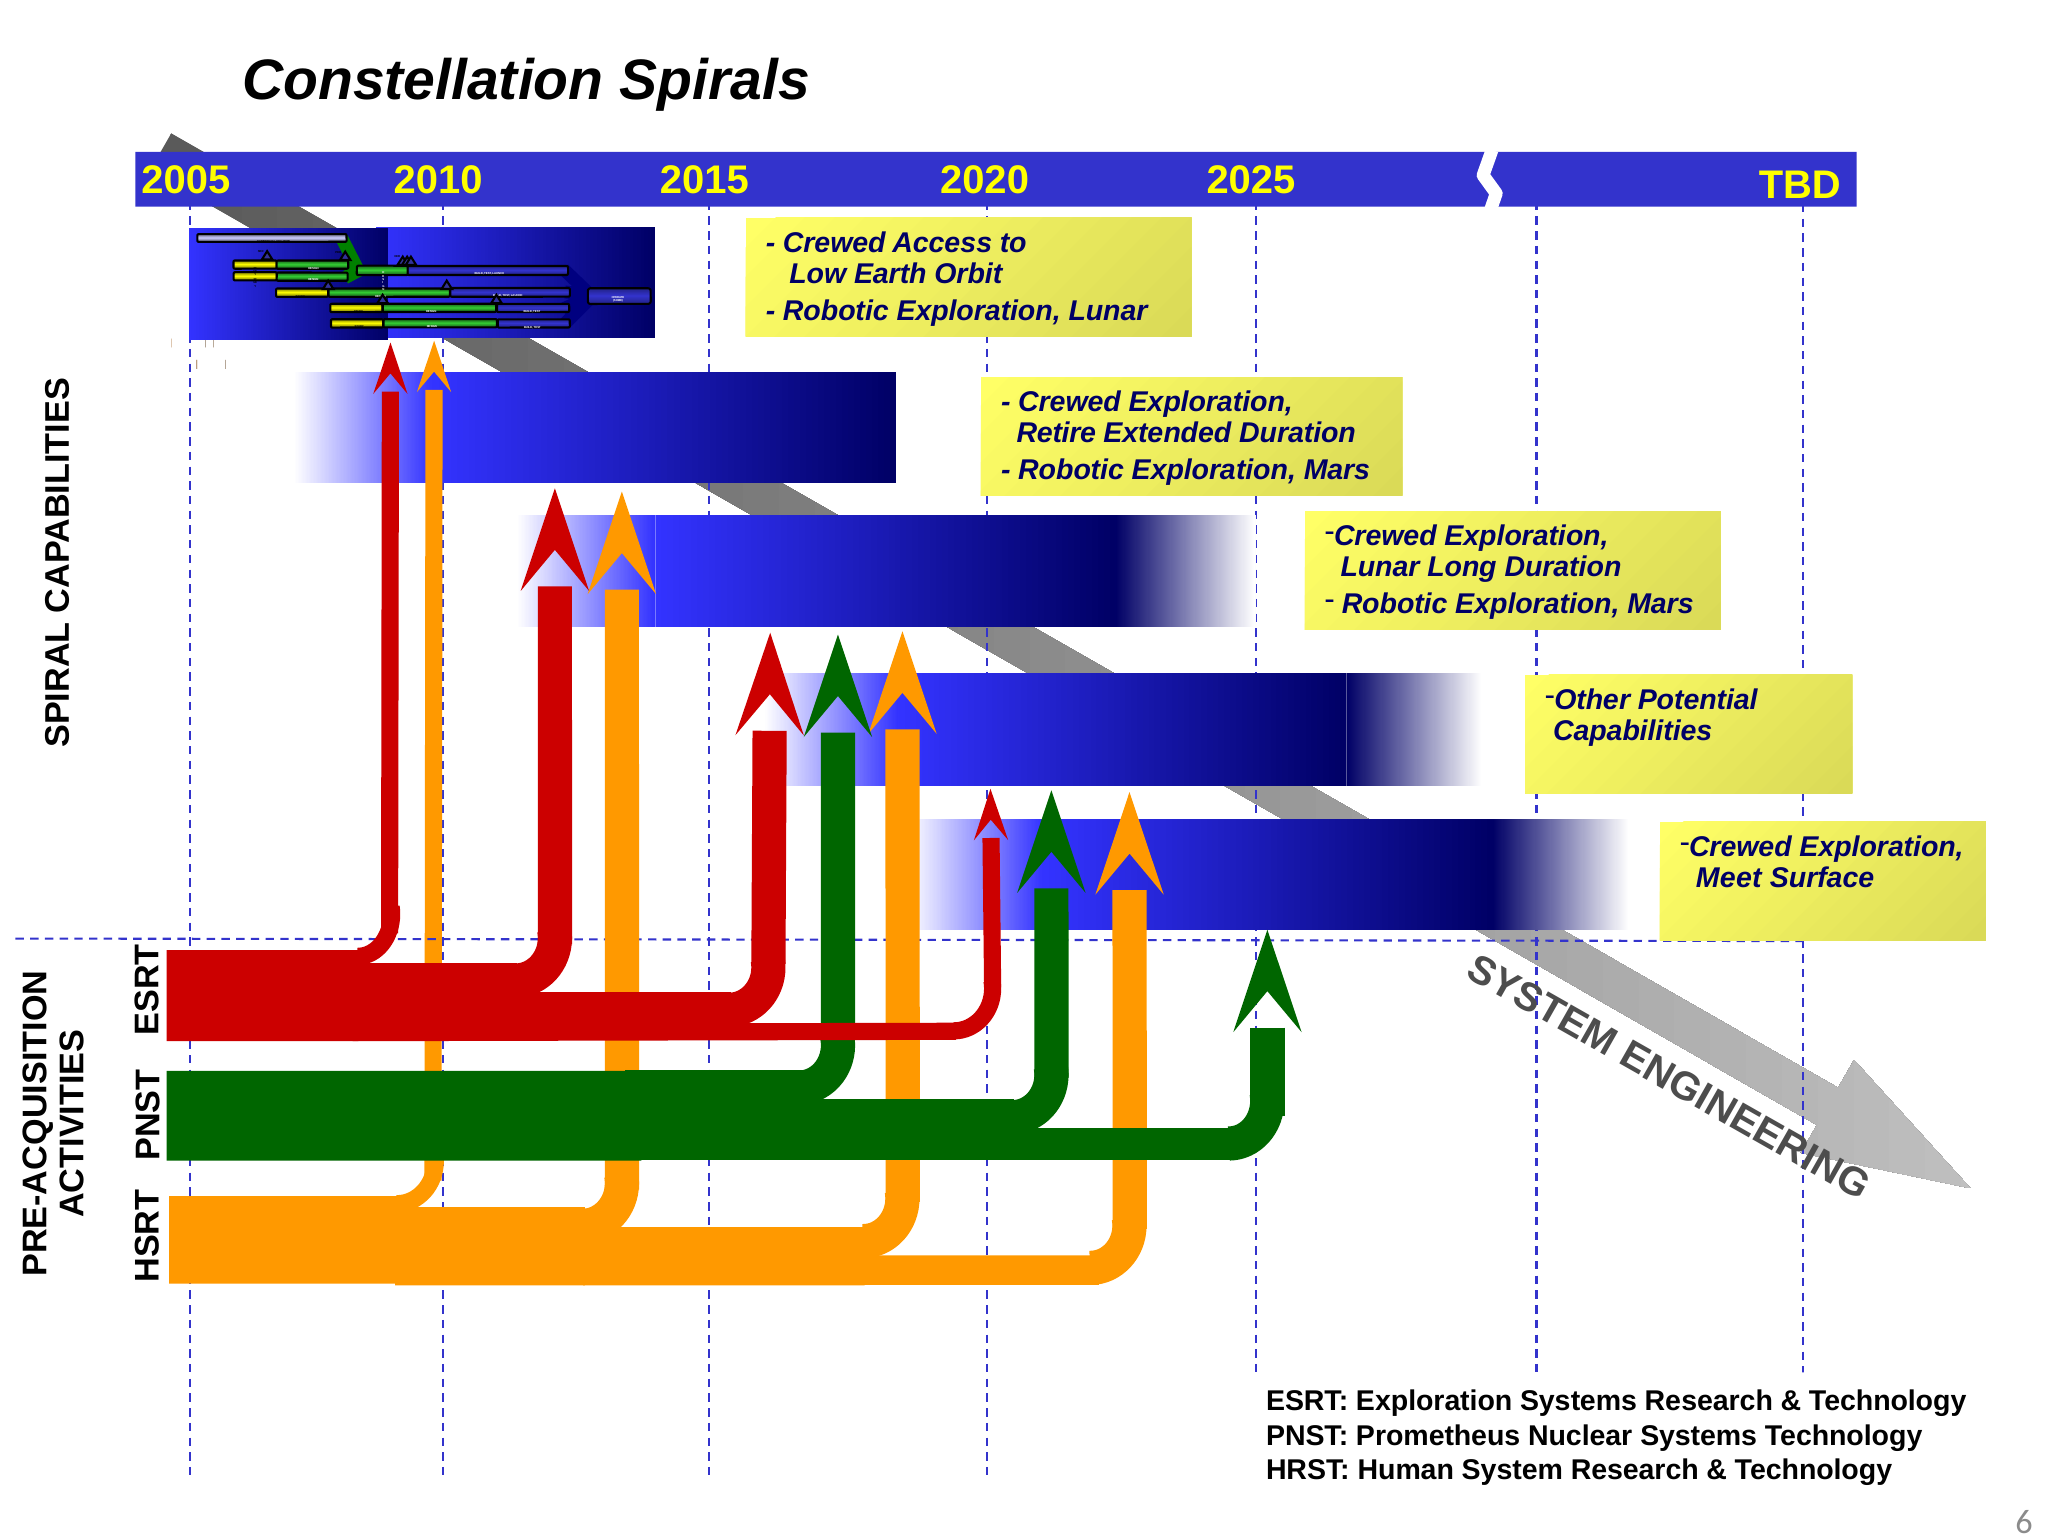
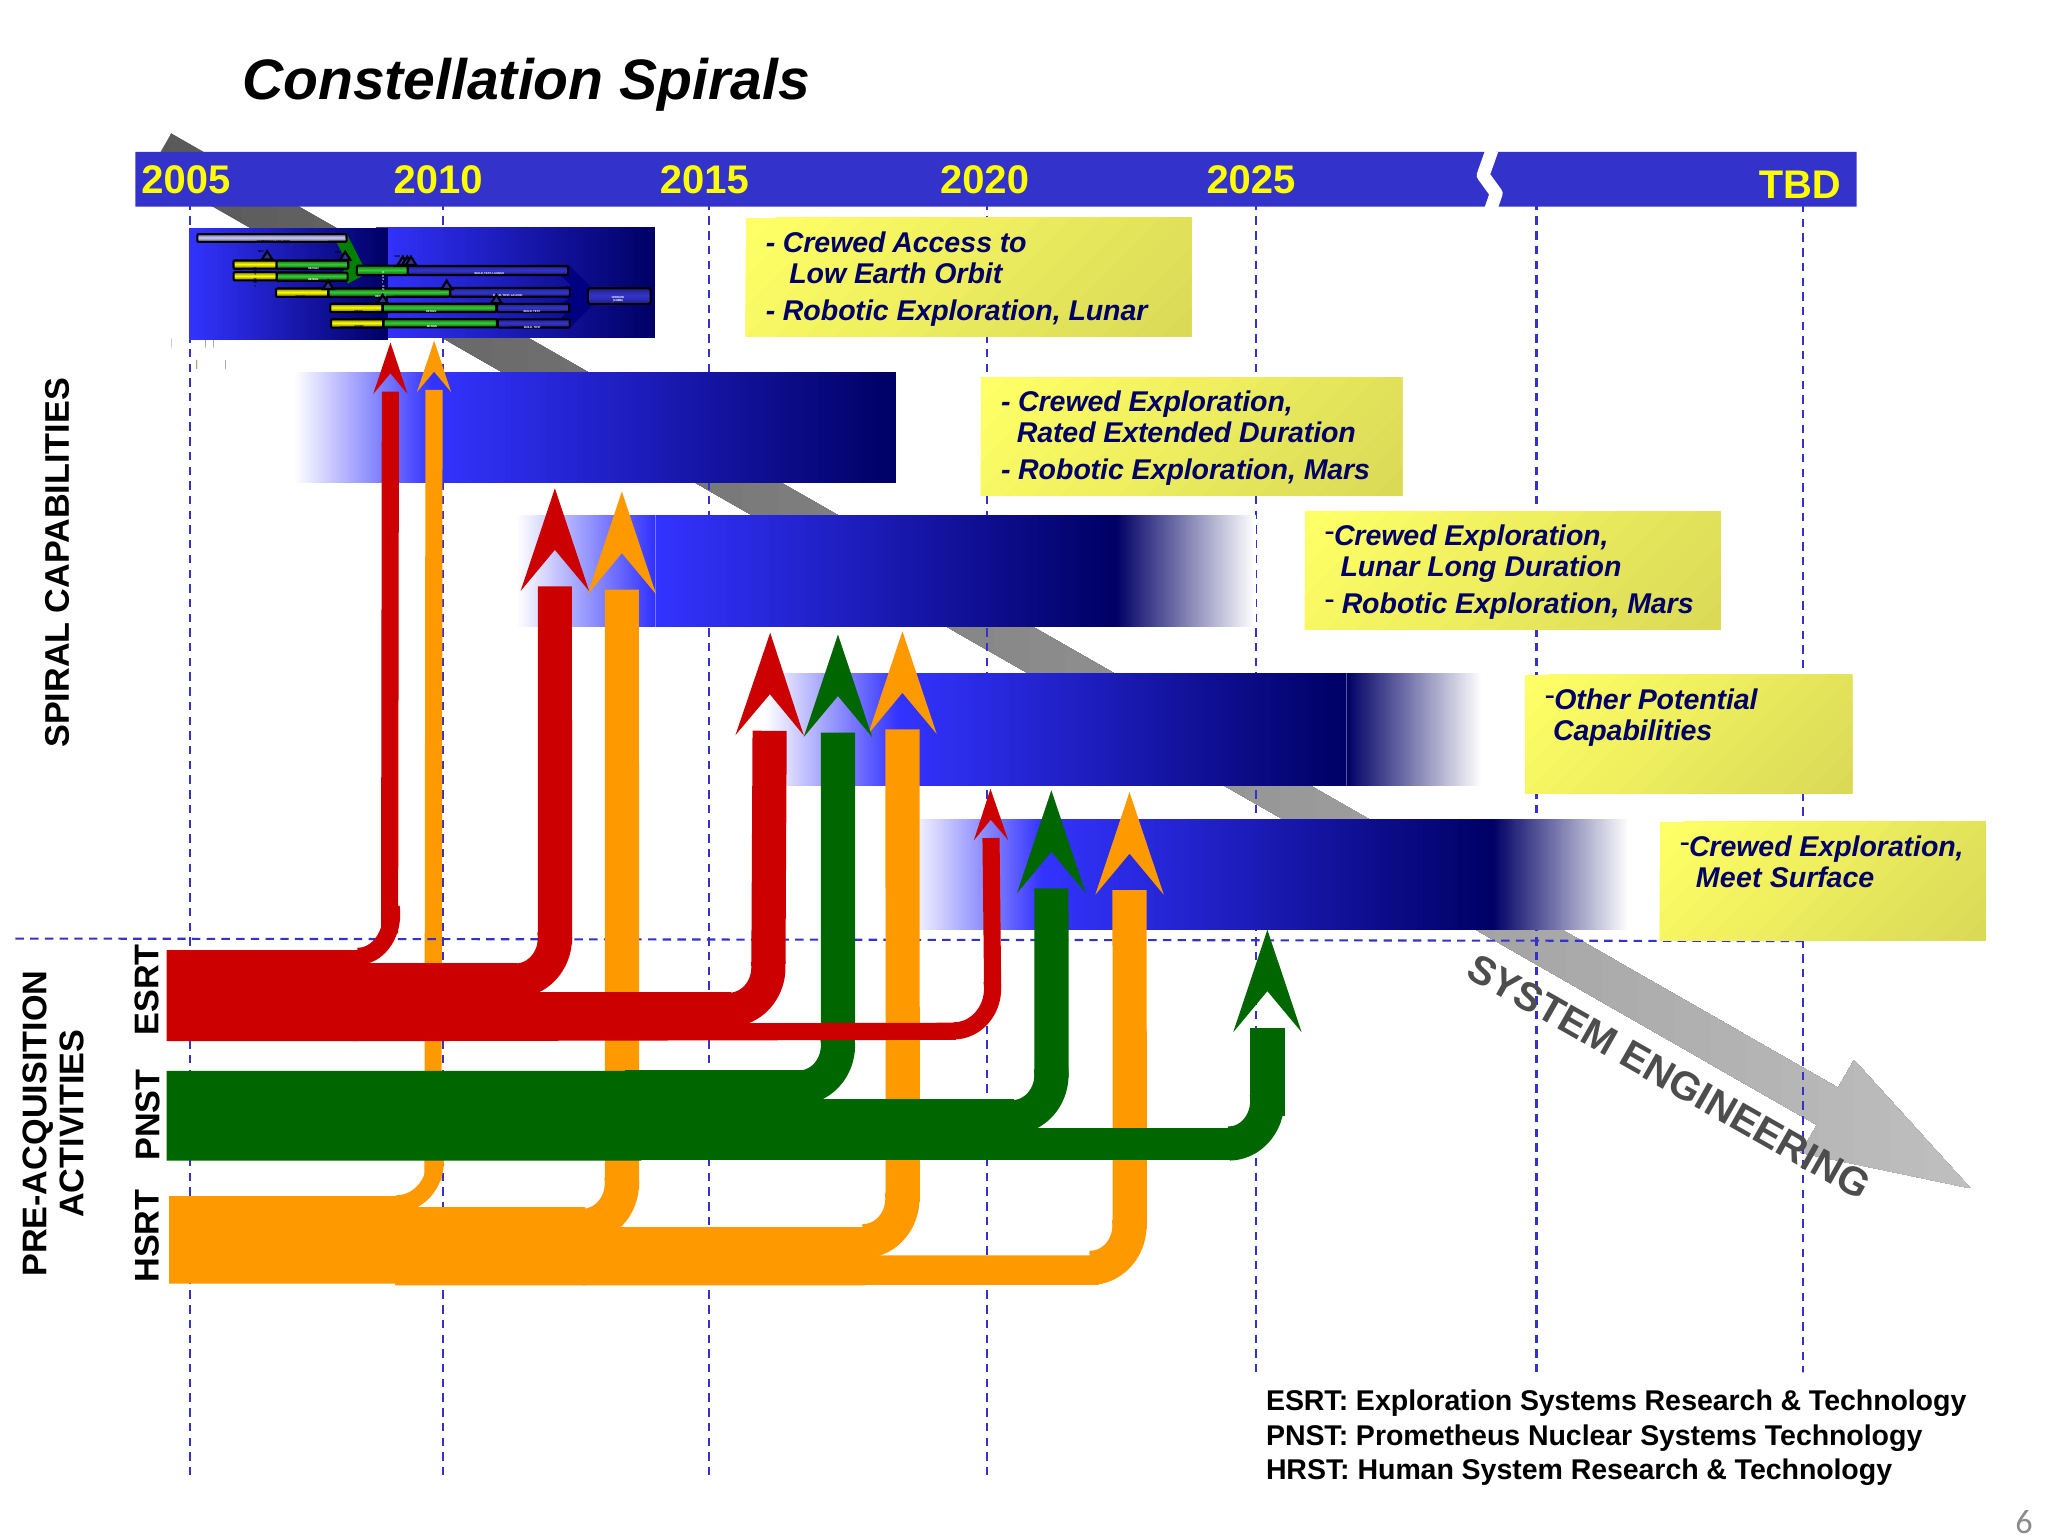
Retire: Retire -> Rated (1056, 433)
